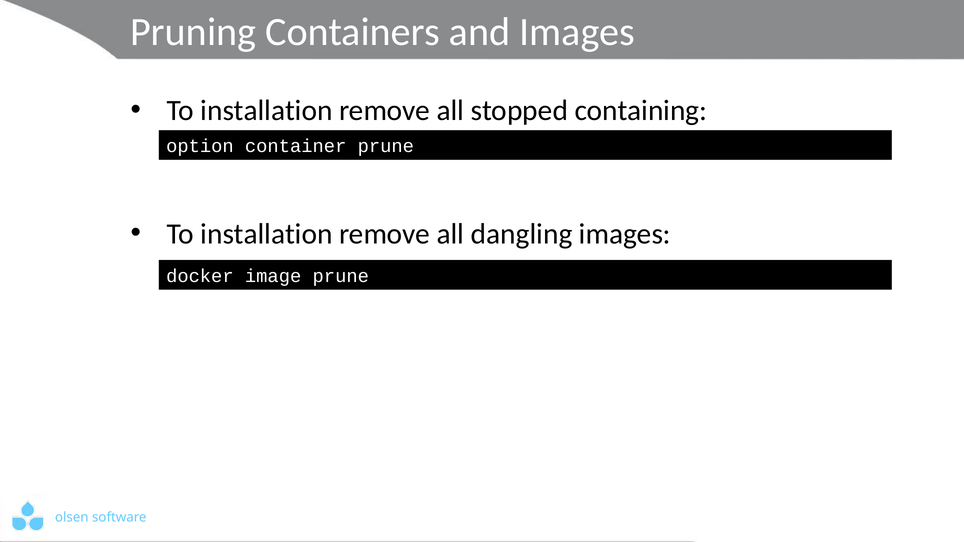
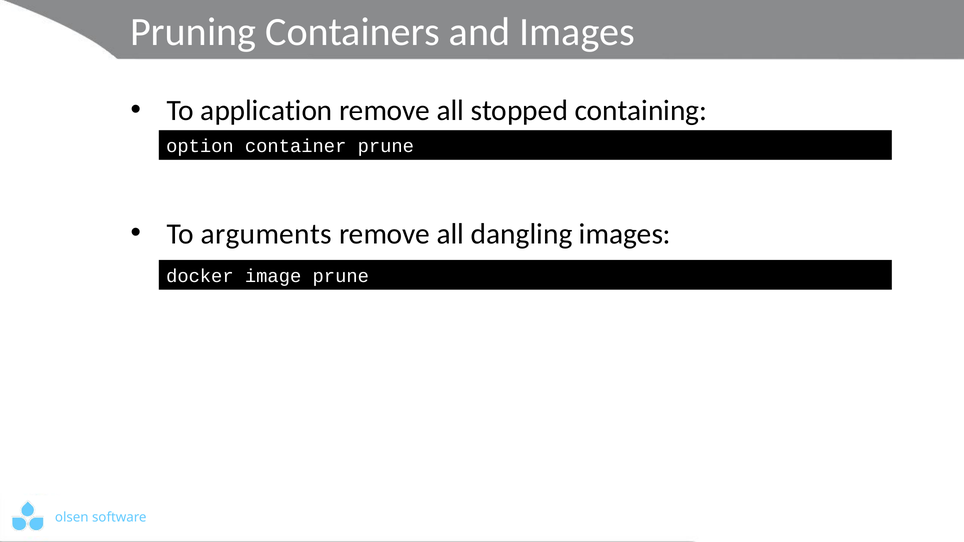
installation: installation -> application (266, 110)
installation: installation -> arguments (266, 234)
